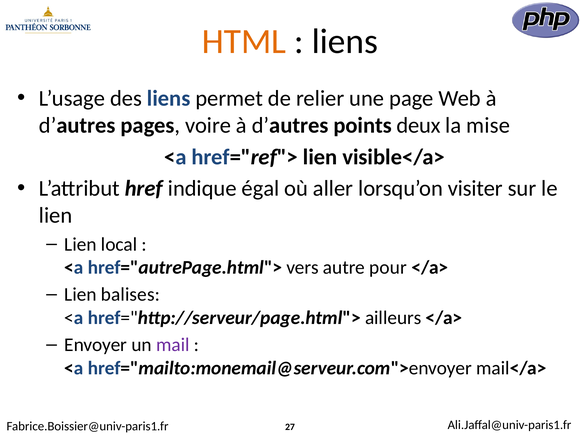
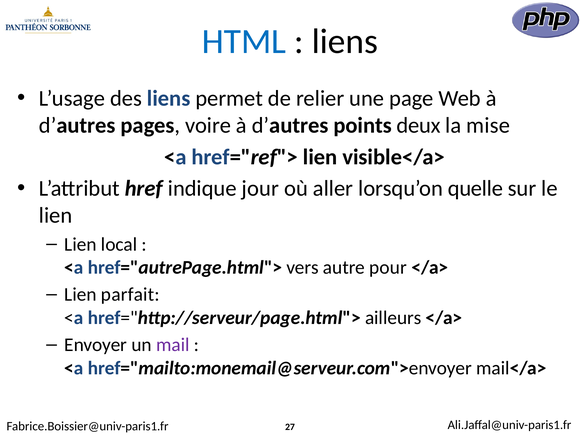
HTML colour: orange -> blue (244, 42)
égal: égal -> jour (260, 189)
visiter: visiter -> quelle (475, 189)
balises: balises -> parfait (130, 295)
